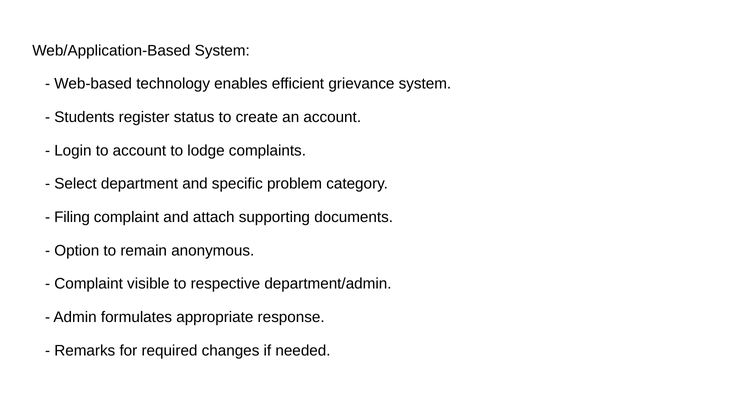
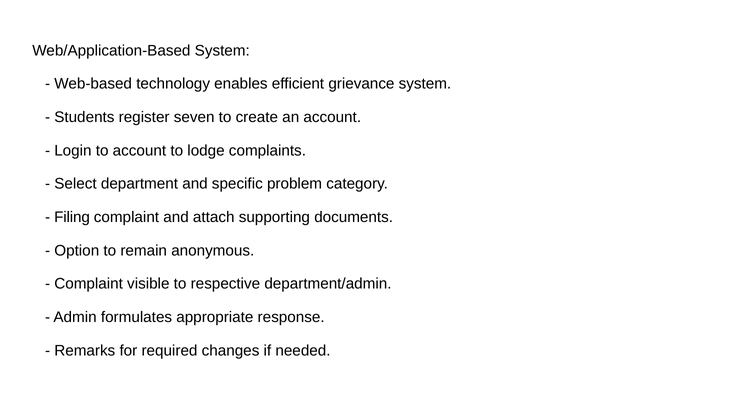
status: status -> seven (194, 117)
